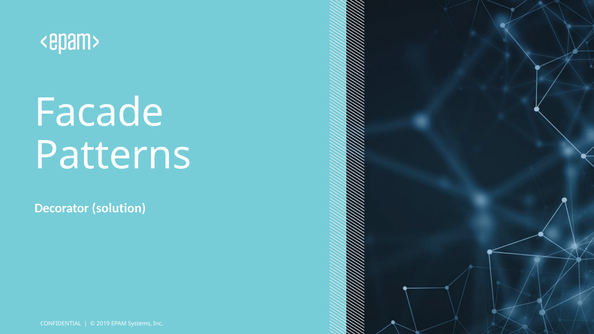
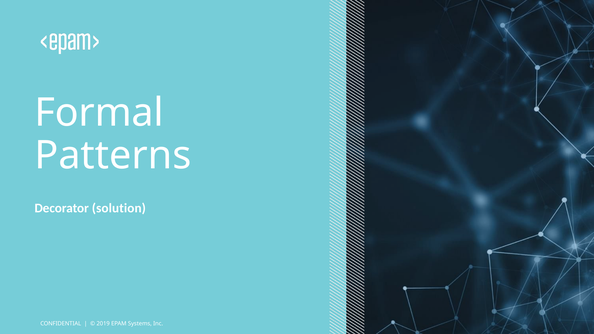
Facade: Facade -> Formal (99, 113)
